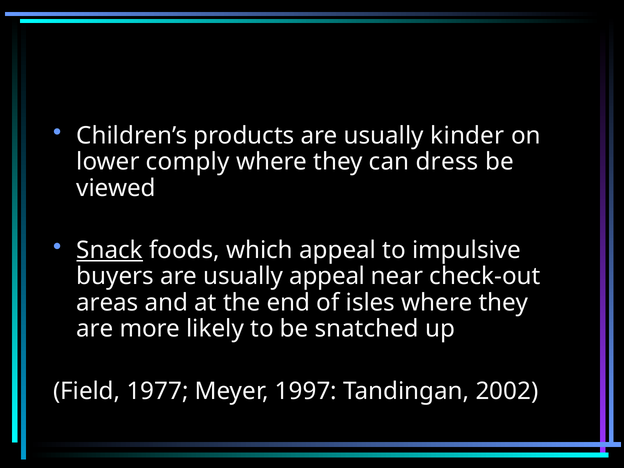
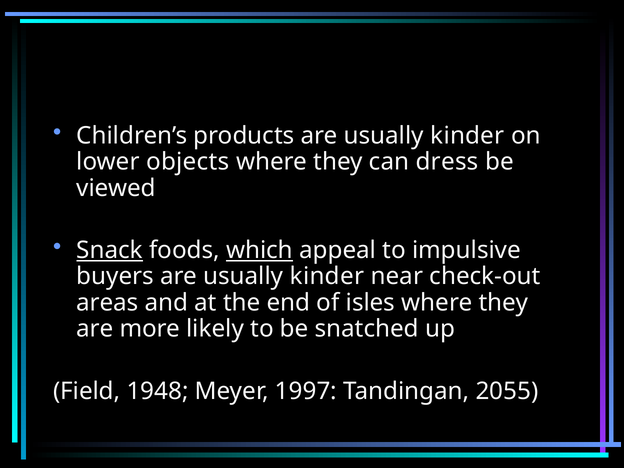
comply: comply -> objects (188, 162)
which underline: none -> present (259, 250)
buyers are usually appeal: appeal -> kinder (327, 276)
1977: 1977 -> 1948 (158, 391)
2002: 2002 -> 2055 (507, 391)
